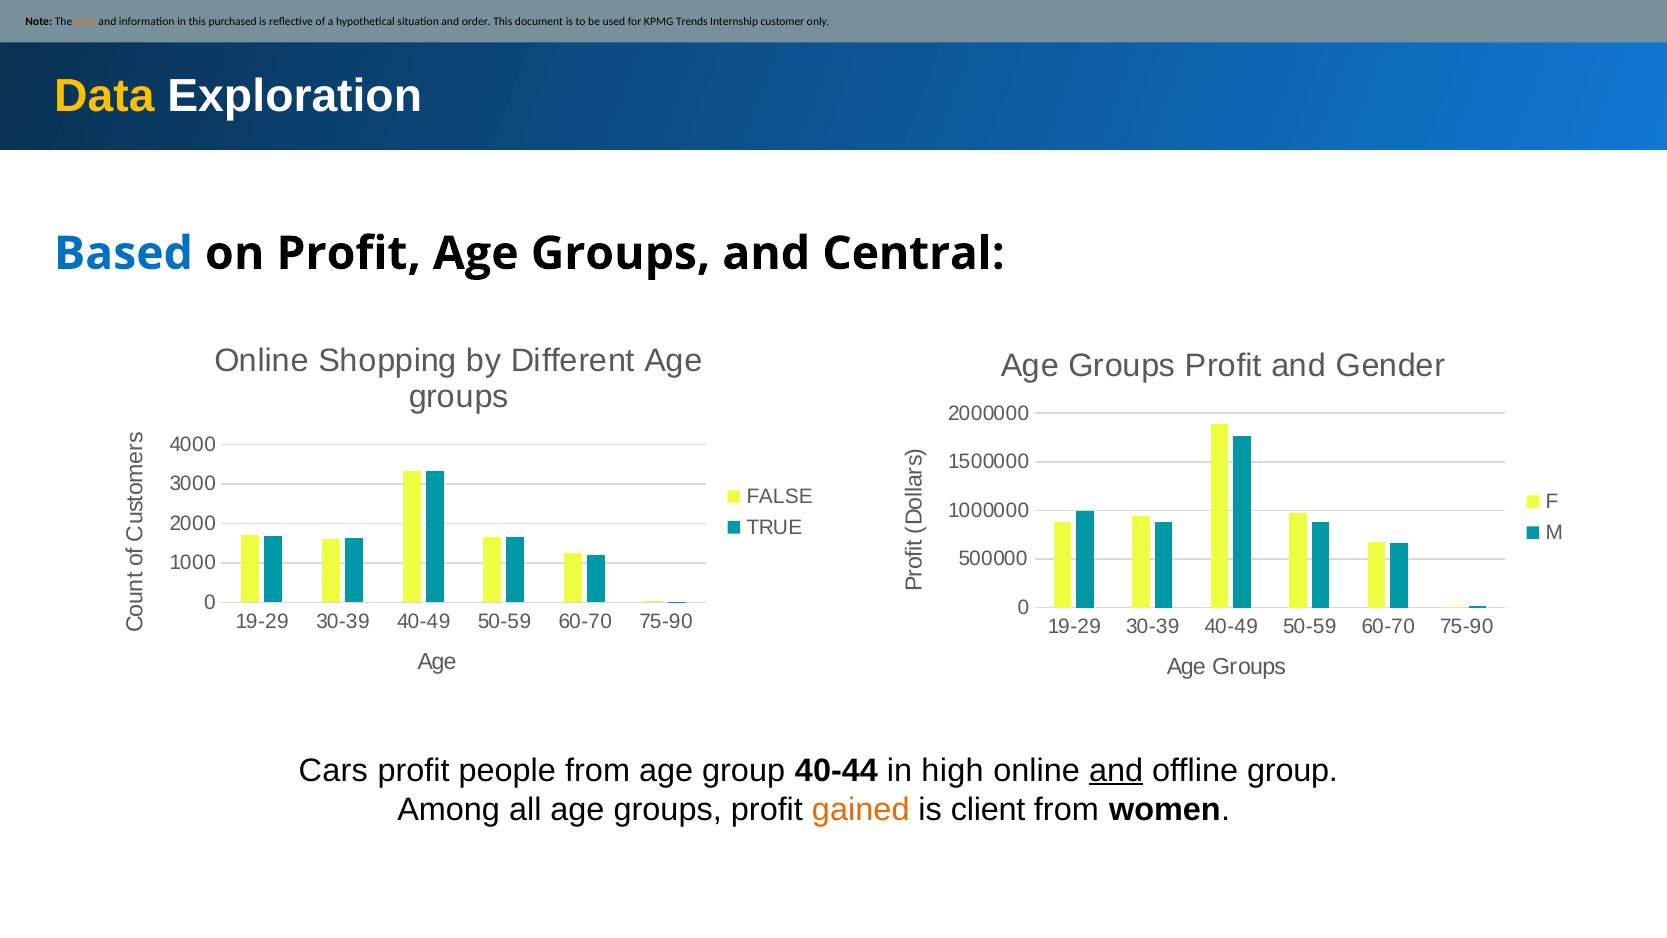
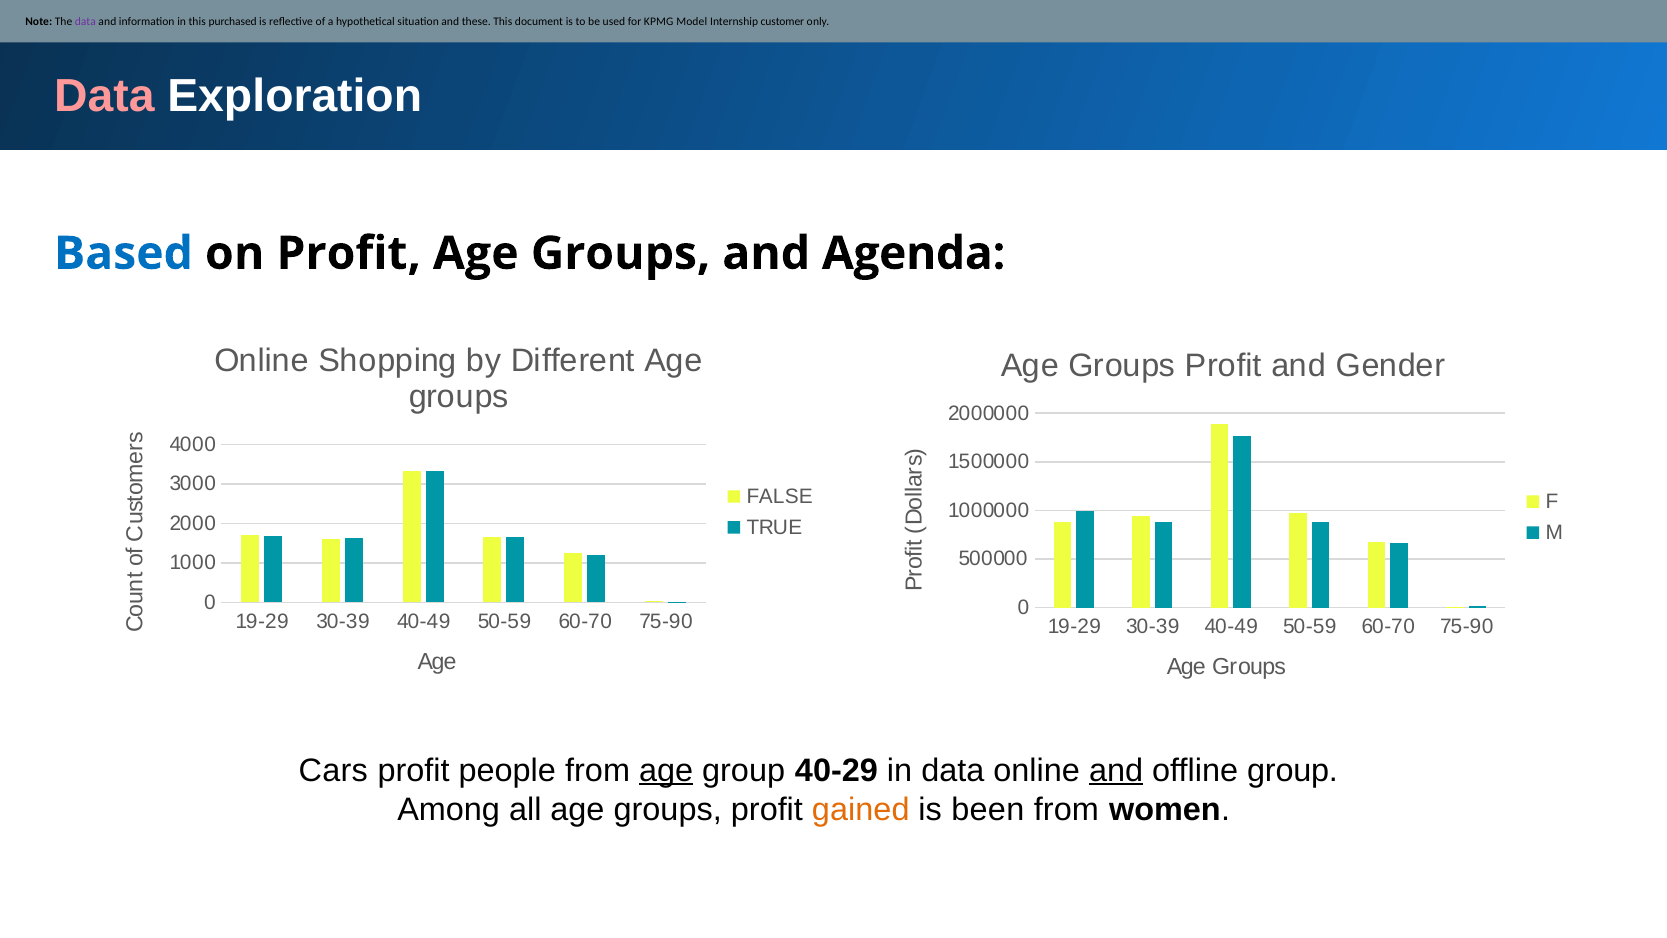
data colour: orange -> purple (85, 21)
order: order -> these (476, 21)
Trends: Trends -> Model (692, 21)
Data colour: yellow -> pink (104, 96)
Central: Central -> Agenda (914, 253)
age underline: none -> present (666, 770)
40-44: 40-44 -> 40-29 (836, 770)
in high: high -> data (953, 770)
client: client -> been (988, 809)
